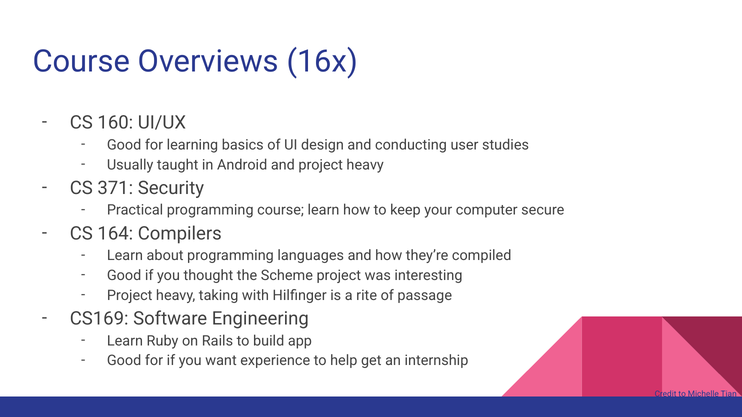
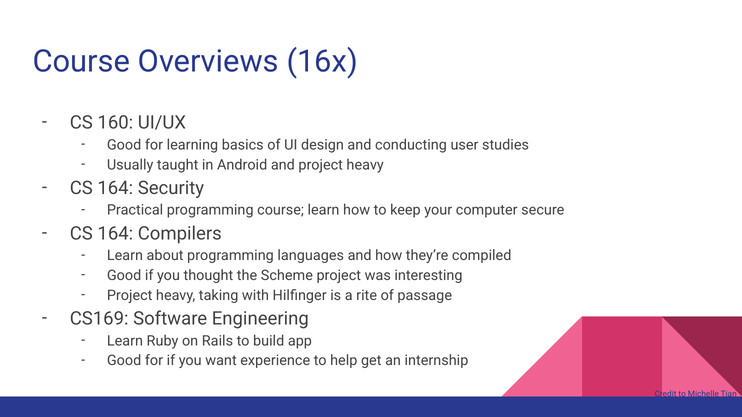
371: 371 -> 164 (115, 188)
